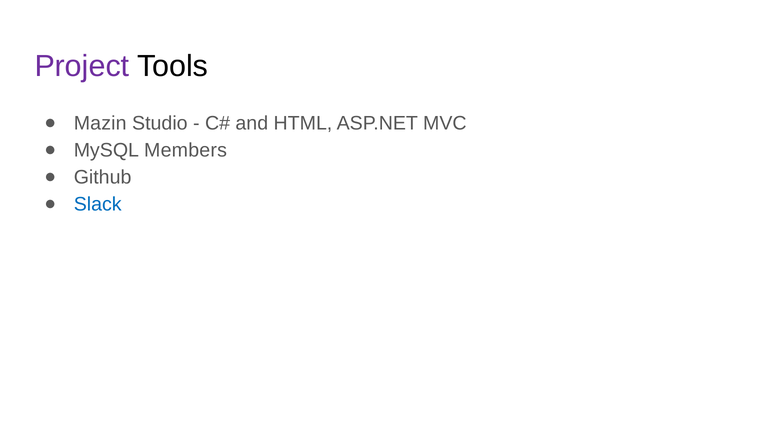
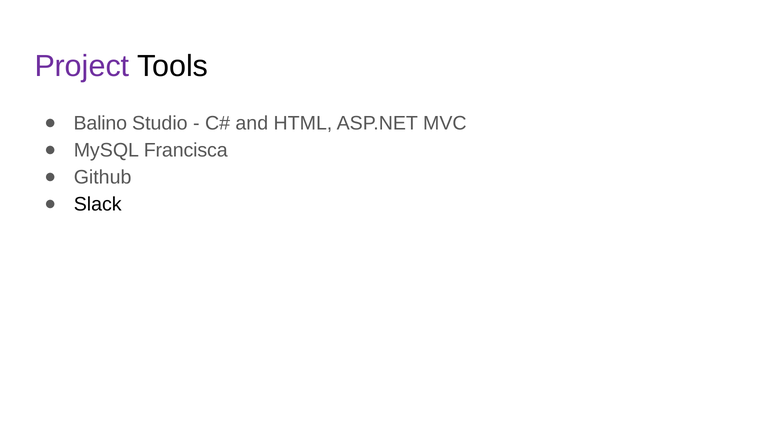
Mazin: Mazin -> Balino (100, 123)
Members: Members -> Francisca (186, 150)
Slack colour: blue -> black (98, 204)
